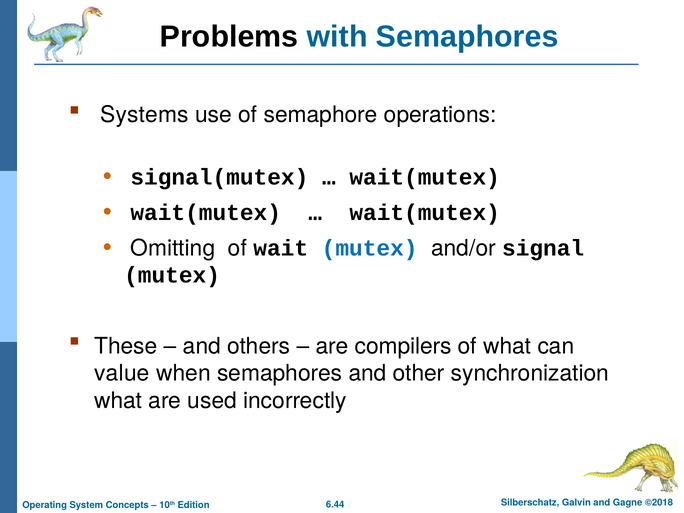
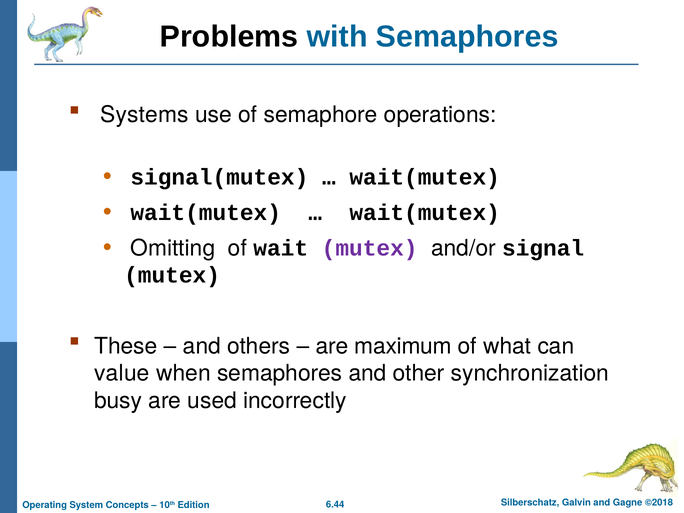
mutex colour: blue -> purple (370, 248)
compilers: compilers -> maximum (403, 346)
what: what -> busy (118, 401)
